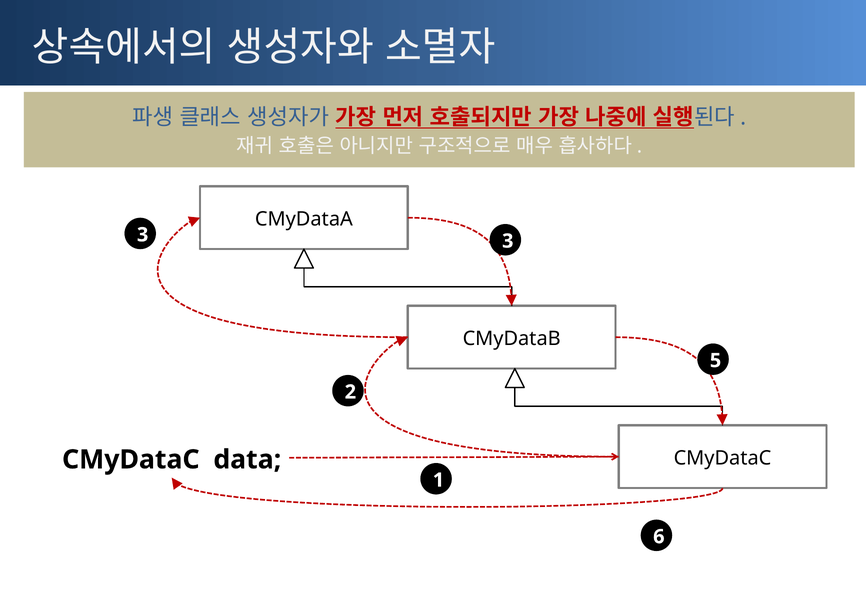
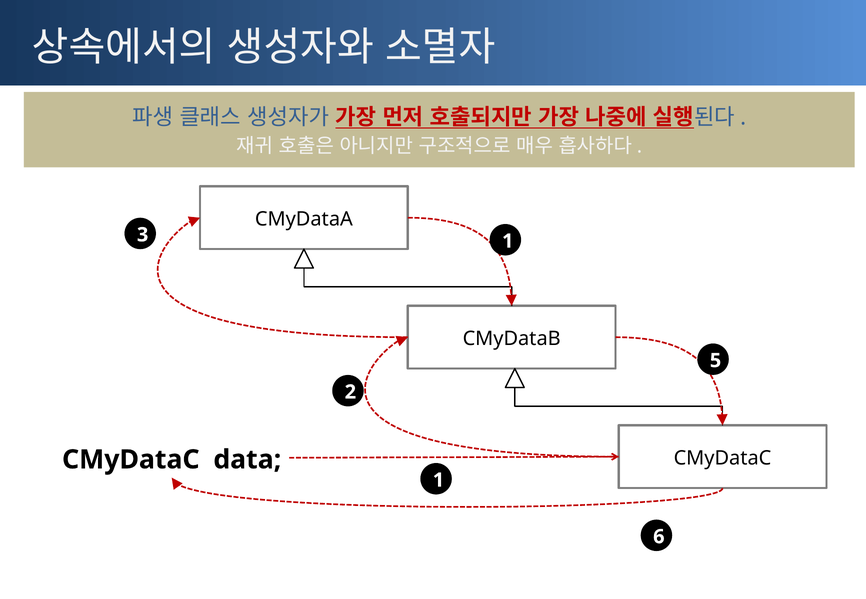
3 3: 3 -> 1 (508, 241)
